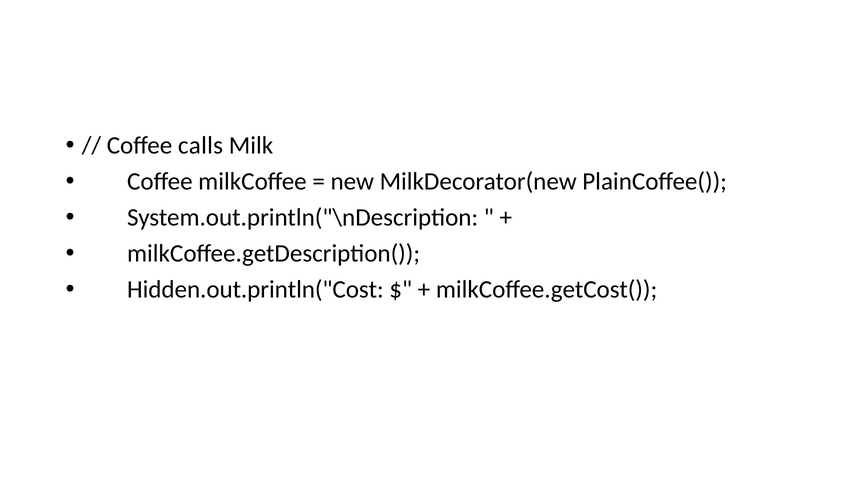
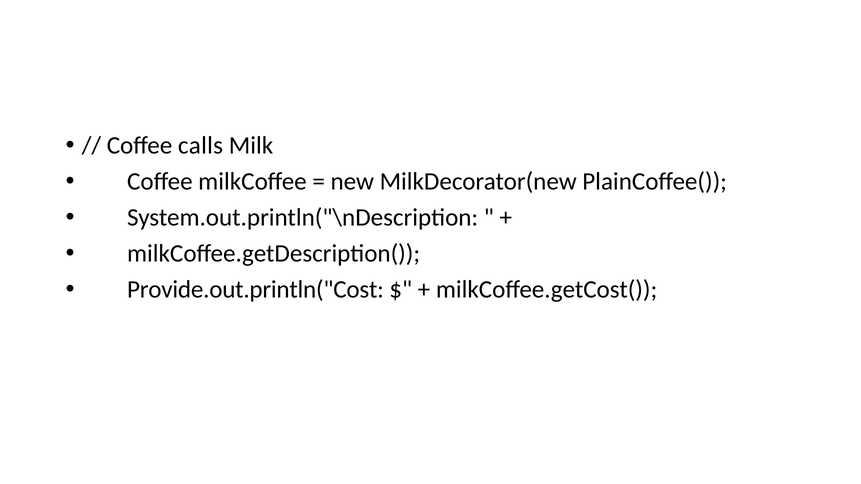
Hidden.out.println("Cost: Hidden.out.println("Cost -> Provide.out.println("Cost (255, 290)
